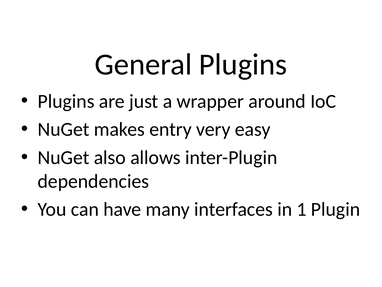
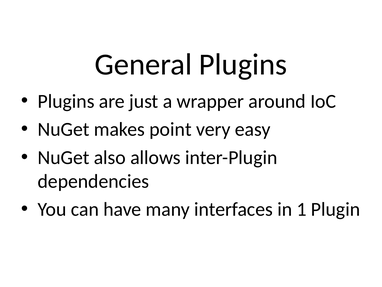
entry: entry -> point (170, 129)
